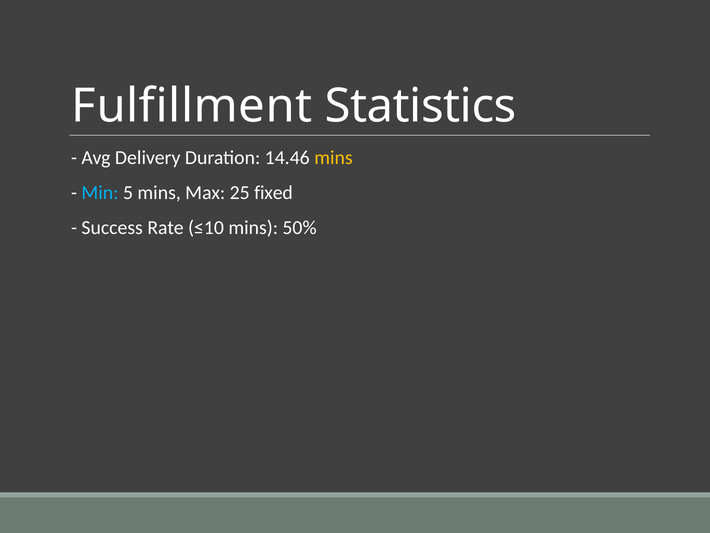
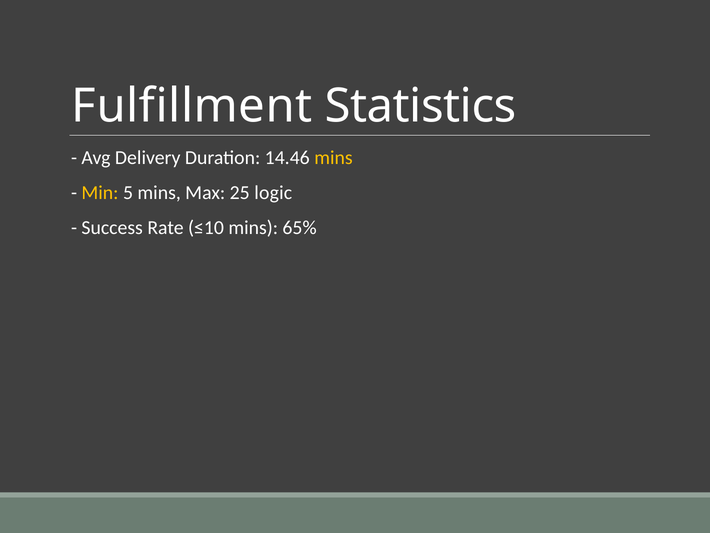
Min colour: light blue -> yellow (100, 193)
fixed: fixed -> logic (273, 193)
50%: 50% -> 65% (300, 228)
